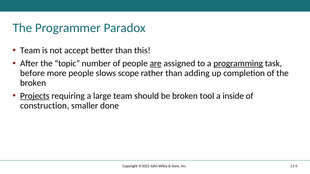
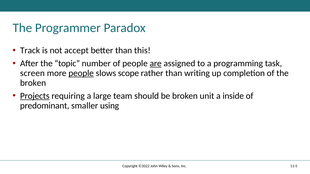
Team: Team -> Track (30, 51)
programming underline: present -> none (238, 64)
before: before -> screen (32, 73)
people underline: none -> present (81, 73)
adding: adding -> writing (197, 73)
tool: tool -> unit (207, 96)
construction: construction -> predominant (45, 106)
done: done -> using (110, 106)
